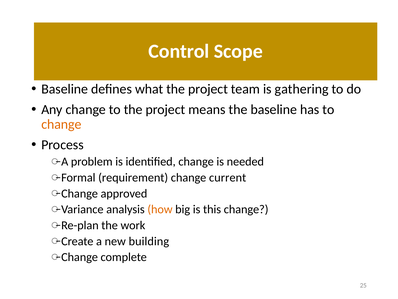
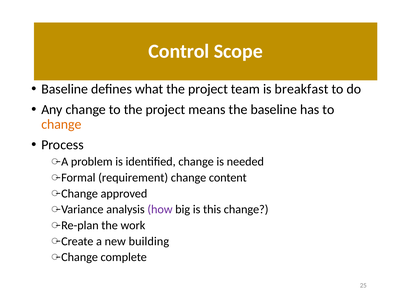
gathering: gathering -> breakfast (302, 89)
current: current -> content (228, 177)
how colour: orange -> purple (160, 209)
